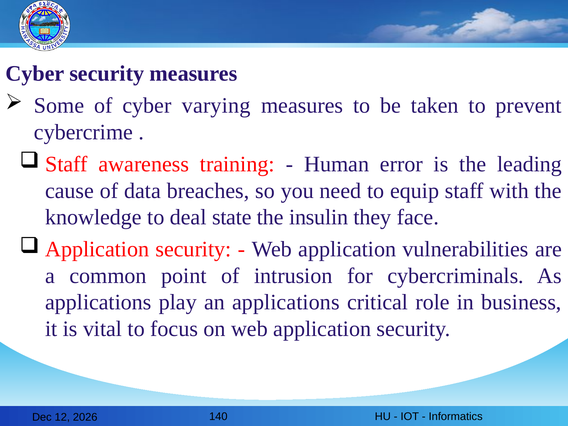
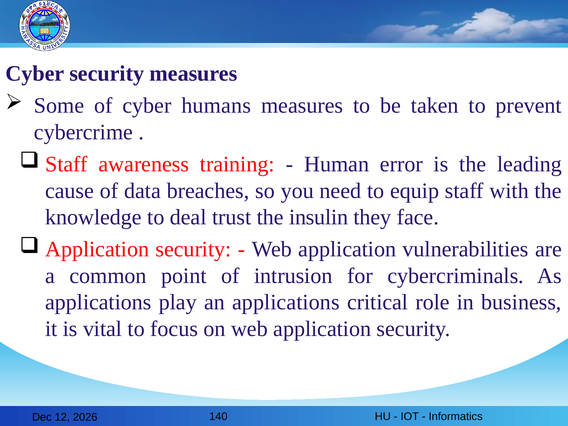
varying: varying -> humans (216, 106)
state: state -> trust (232, 217)
